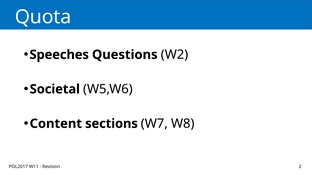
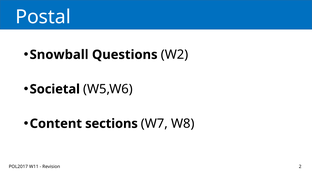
Quota: Quota -> Postal (43, 17)
Speeches: Speeches -> Snowball (59, 55)
